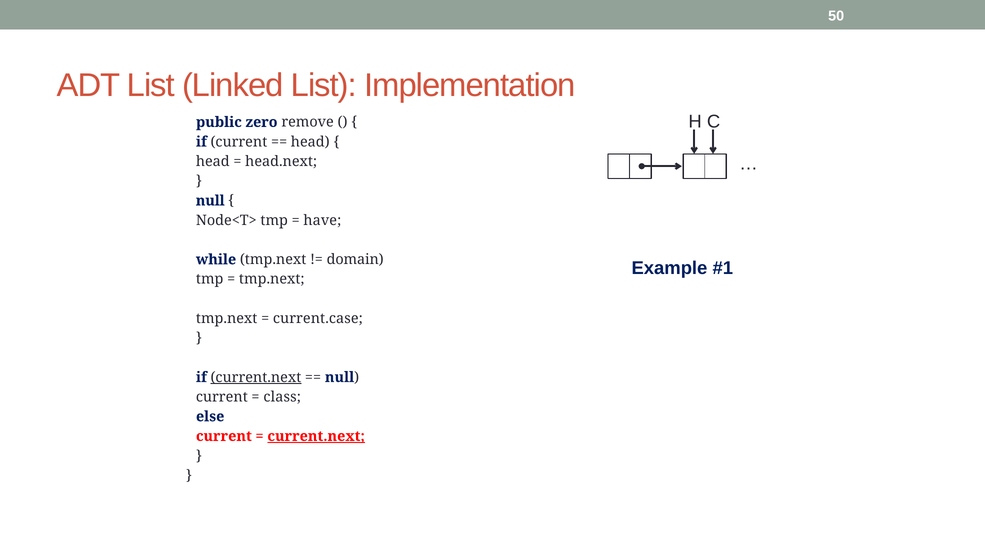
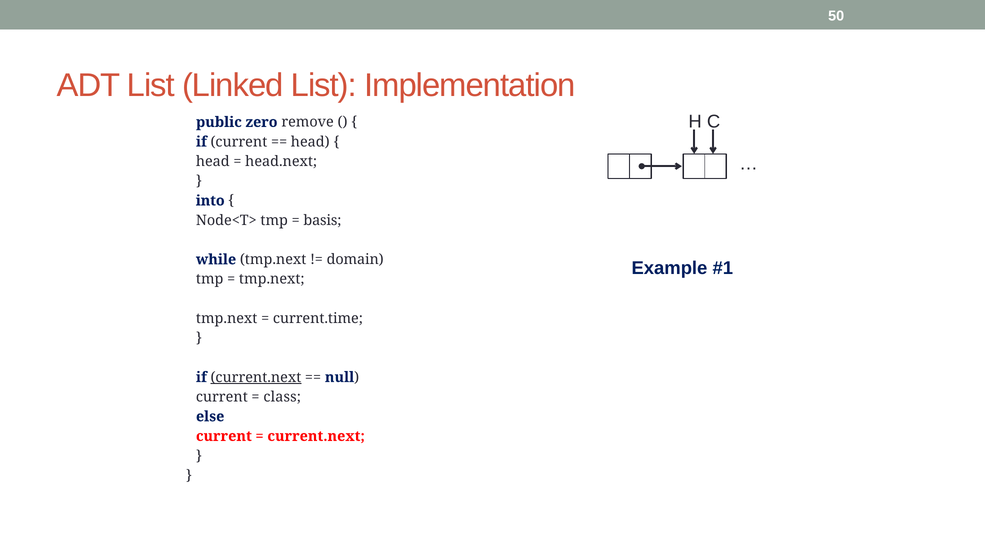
null: null -> into (210, 201)
have: have -> basis (322, 220)
current.case: current.case -> current.time (318, 318)
current.next underline: present -> none (316, 436)
